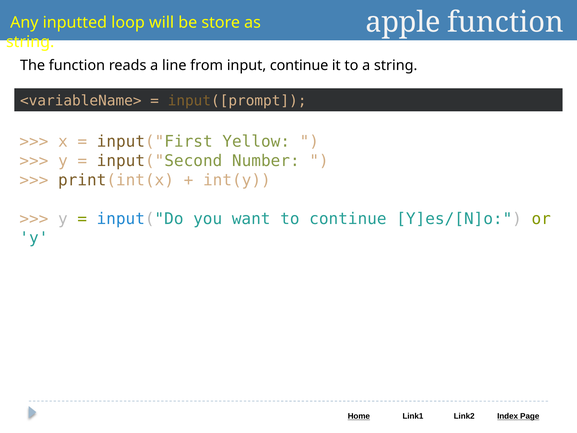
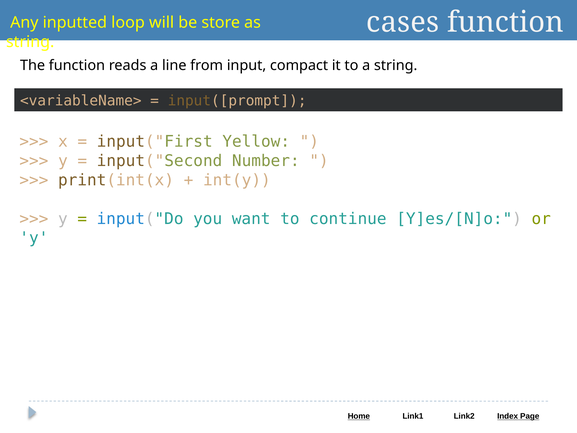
apple: apple -> cases (403, 22)
input continue: continue -> compact (299, 65)
